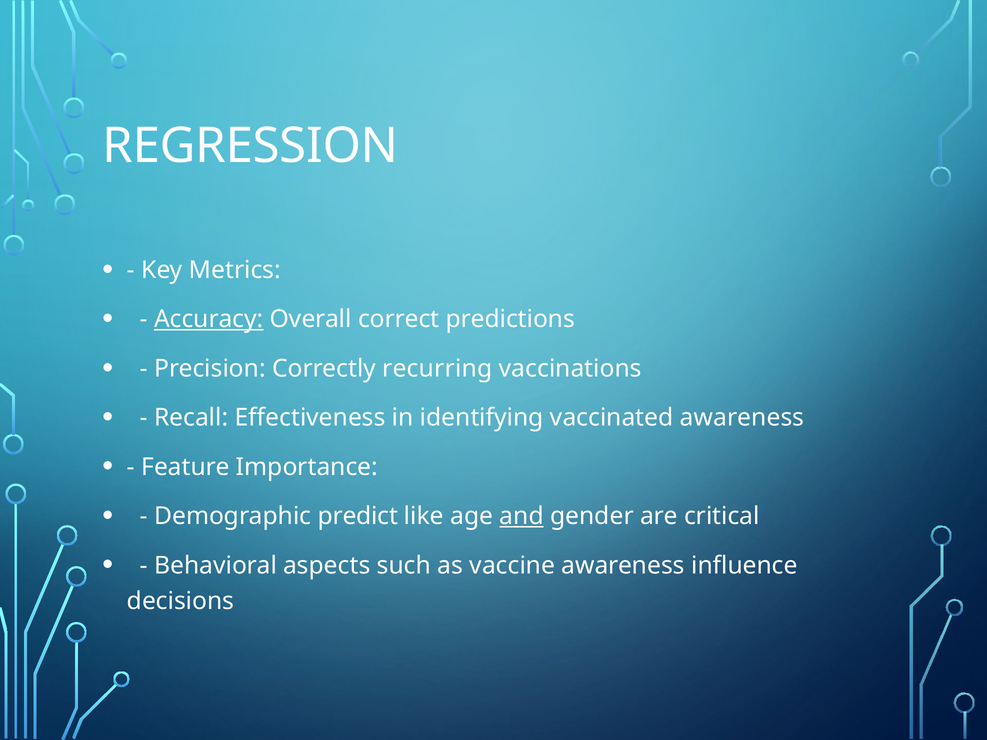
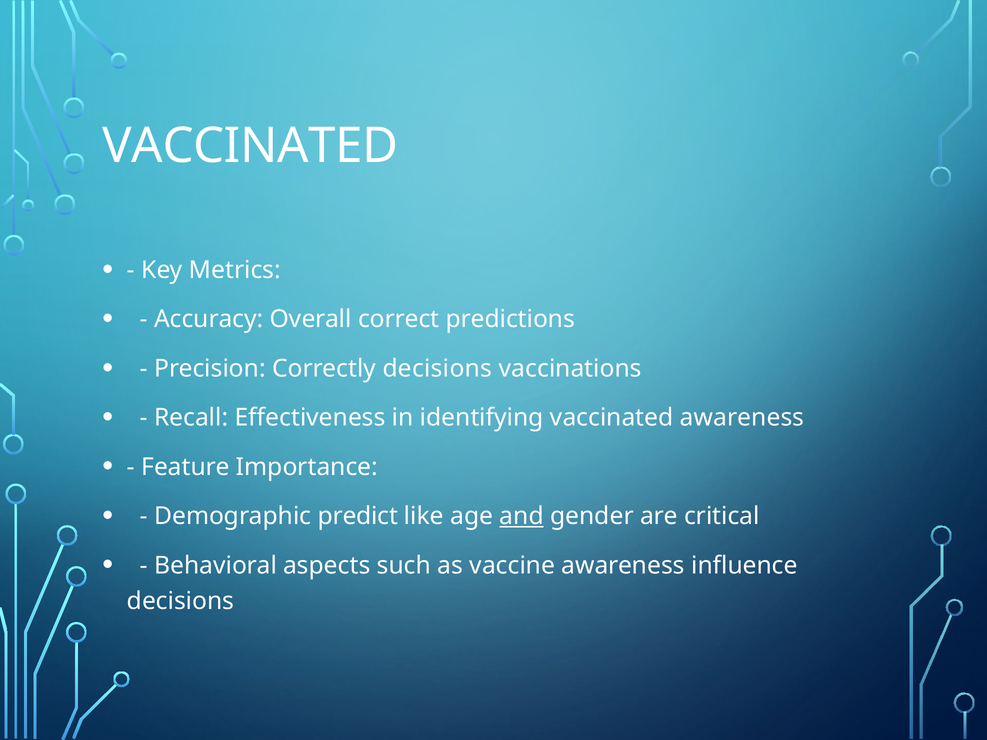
REGRESSION: REGRESSION -> VACCINATED (250, 146)
Accuracy underline: present -> none (209, 319)
Correctly recurring: recurring -> decisions (437, 369)
